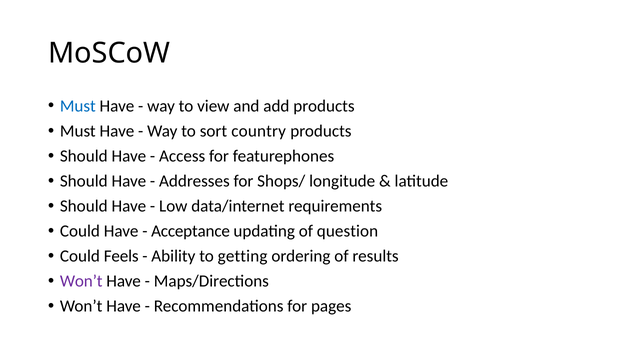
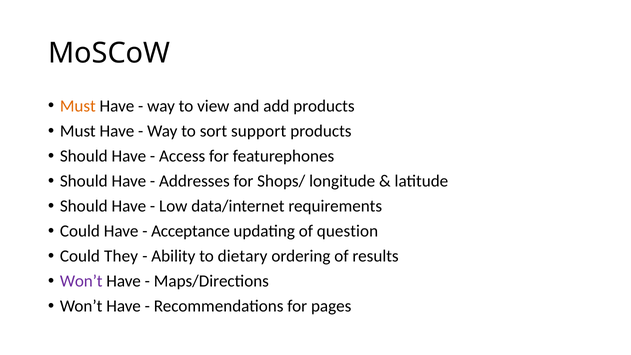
Must colour: blue -> orange (78, 106)
country: country -> support (259, 131)
Feels: Feels -> They (121, 256)
getting: getting -> dietary (243, 256)
